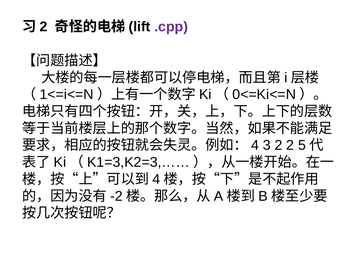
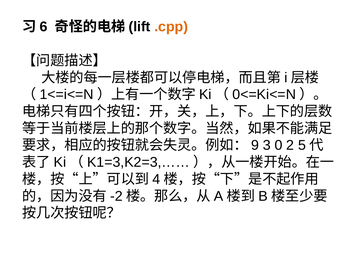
2: 2 -> 6 (44, 27)
.cpp colour: purple -> orange (171, 27)
4: 4 -> 9 (255, 145)
3 2: 2 -> 0 (278, 145)
